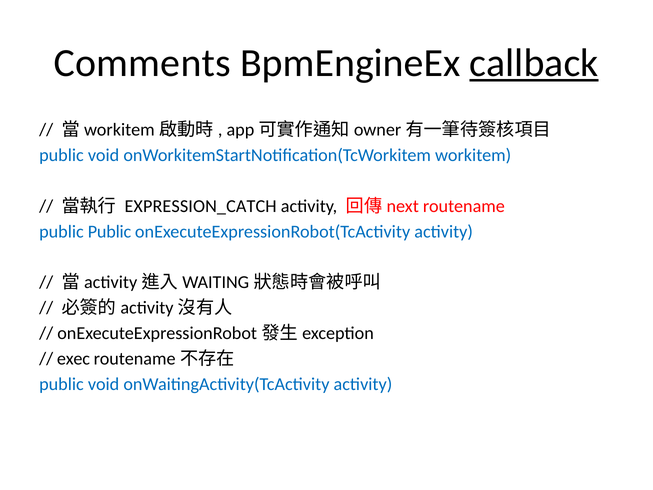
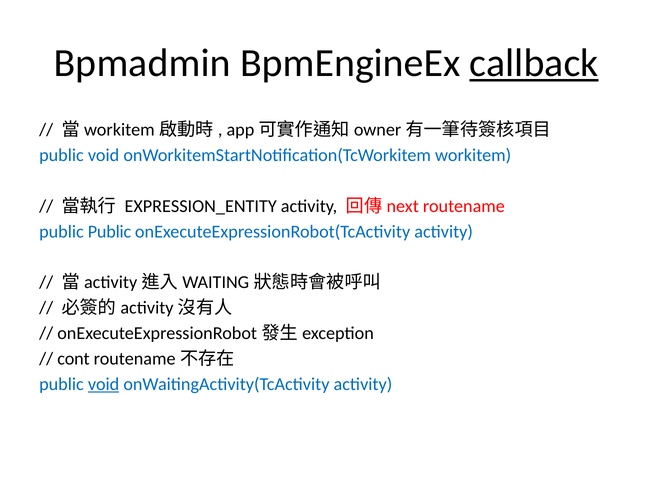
Comments: Comments -> Bpmadmin (142, 63)
EXPRESSION_CATCH: EXPRESSION_CATCH -> EXPRESSION_ENTITY (201, 206)
exec: exec -> cont (73, 359)
void underline: none -> present (104, 384)
